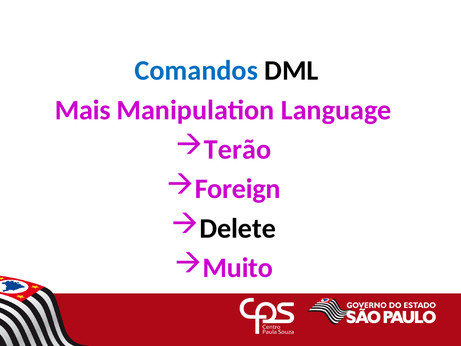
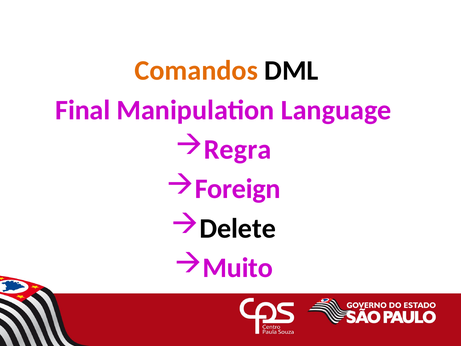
Comandos colour: blue -> orange (196, 71)
Mais: Mais -> Final (83, 110)
Terão: Terão -> Regra (238, 149)
